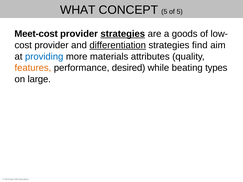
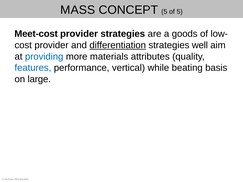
WHAT: WHAT -> MASS (78, 10)
strategies underline: present -> none (123, 34)
find: find -> well (200, 45)
features colour: orange -> blue (33, 68)
desired: desired -> vertical (128, 68)
types: types -> basis (216, 68)
